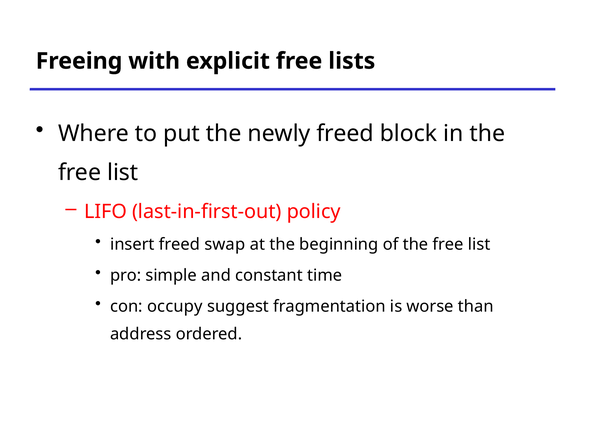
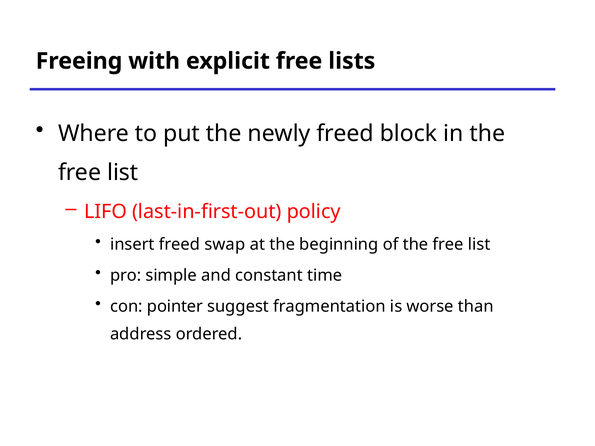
occupy: occupy -> pointer (175, 307)
